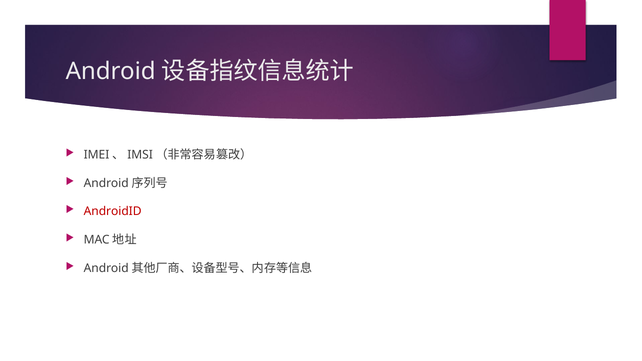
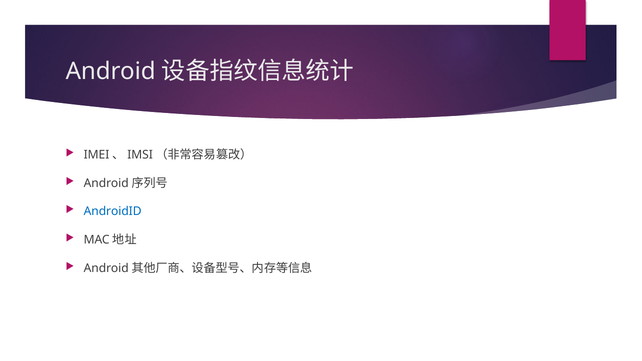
AndroidID colour: red -> blue (113, 212)
